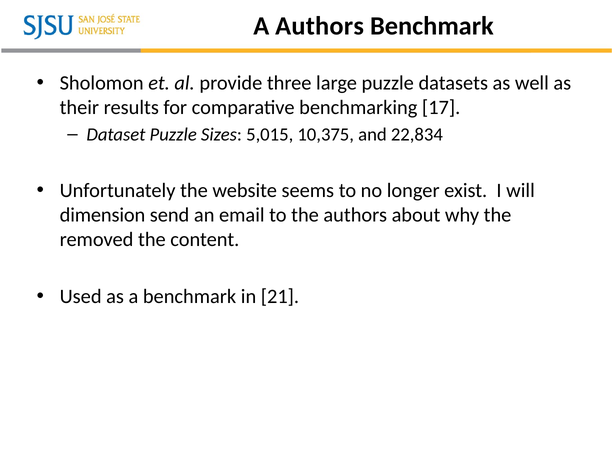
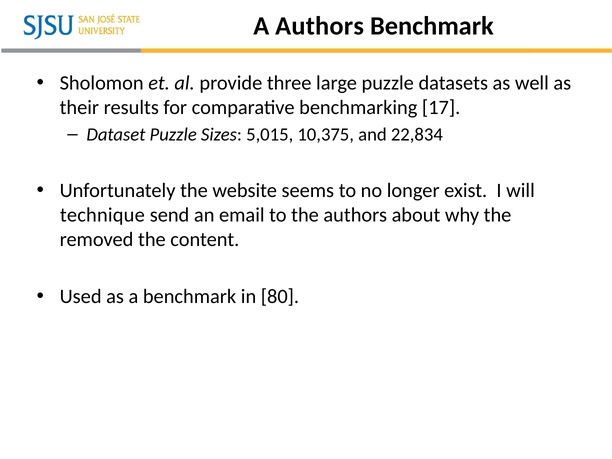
dimension: dimension -> technique (102, 215)
21: 21 -> 80 (280, 297)
